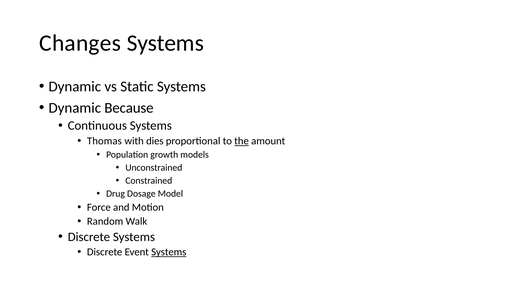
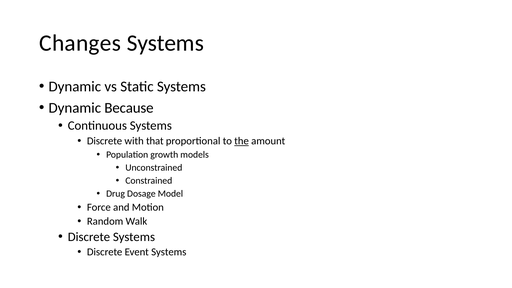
Thomas: Thomas -> Discrete (105, 141)
dies: dies -> that (155, 141)
Systems underline: present -> none (169, 252)
